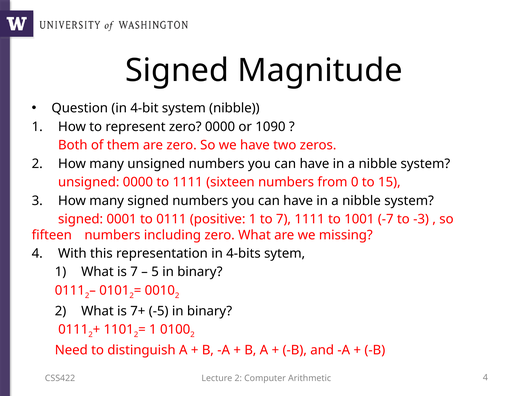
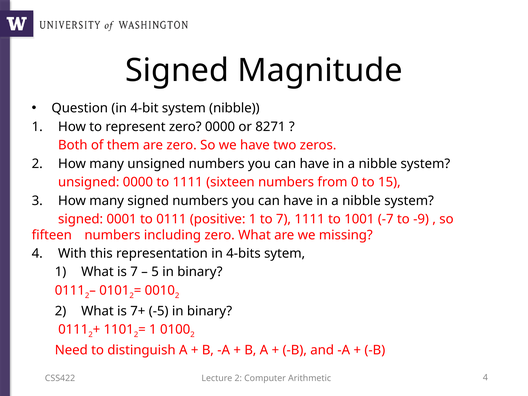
1090: 1090 -> 8271 (270, 127)
-3: -3 -> -9 (421, 219)
